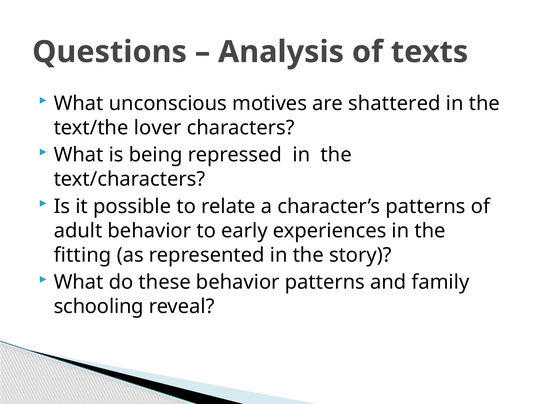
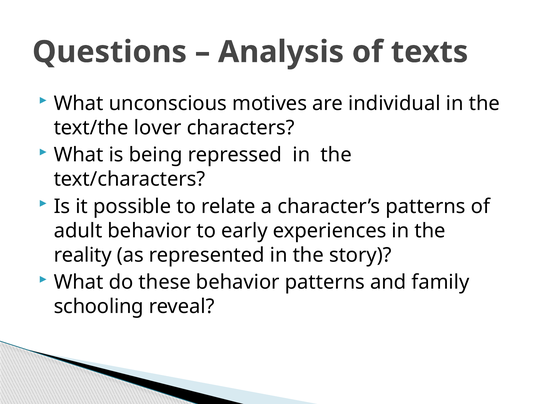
shattered: shattered -> individual (394, 103)
fitting: fitting -> reality (83, 255)
